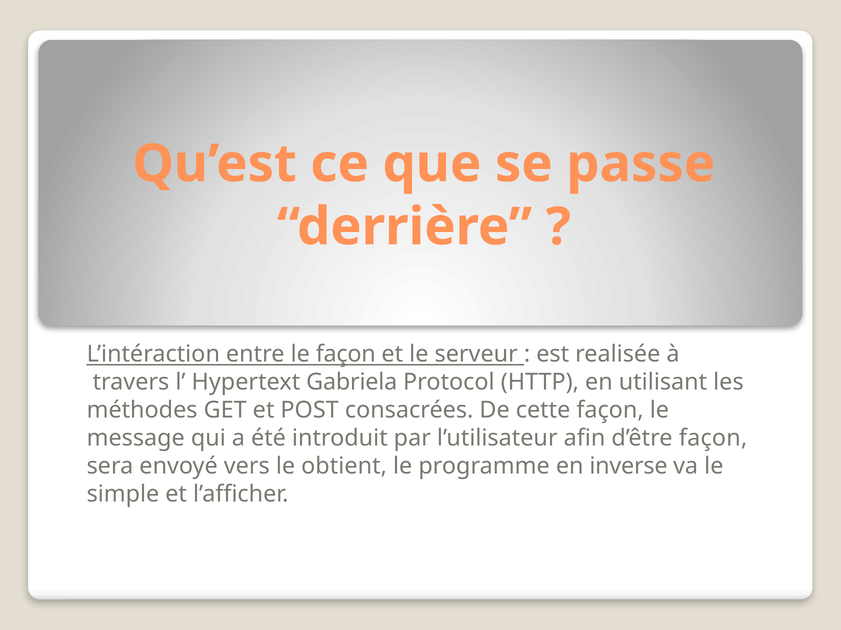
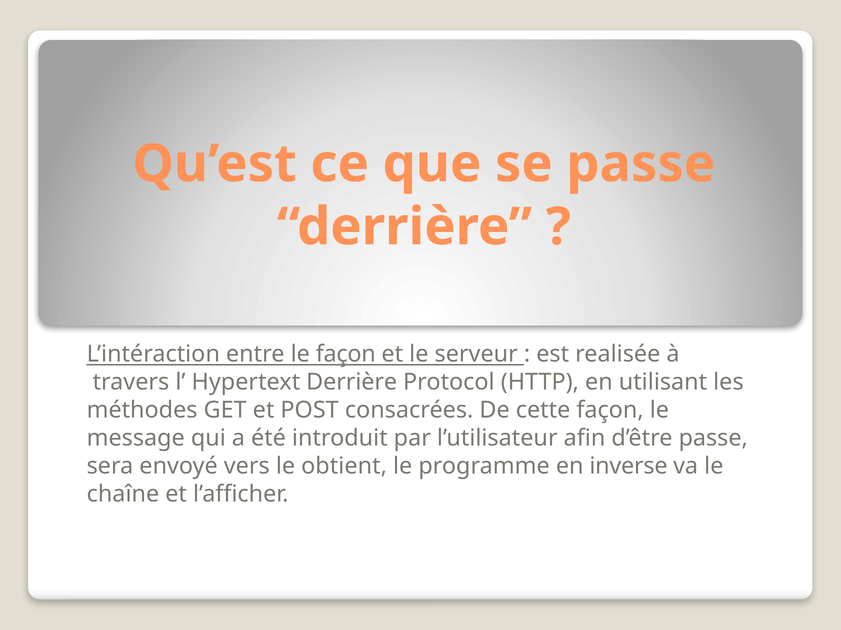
Hypertext Gabriela: Gabriela -> Derrière (352, 383)
d’être façon: façon -> passe (713, 439)
simple: simple -> chaîne (123, 495)
